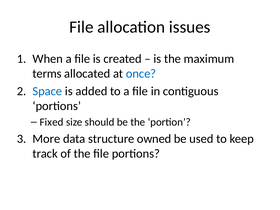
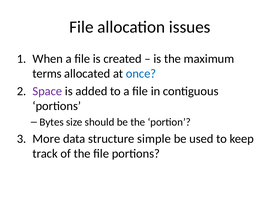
Space colour: blue -> purple (47, 91)
Fixed: Fixed -> Bytes (52, 122)
owned: owned -> simple (154, 139)
